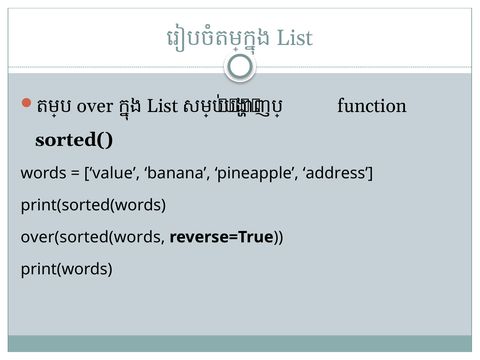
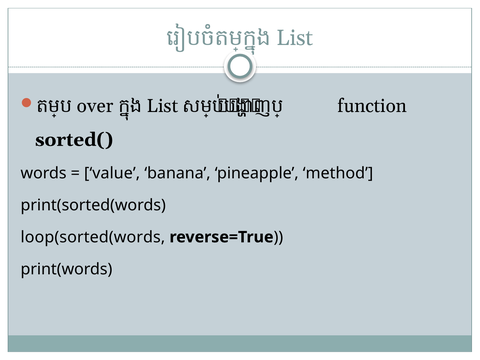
address: address -> method (338, 173)
over(sorted(words: over(sorted(words -> loop(sorted(words (93, 237)
